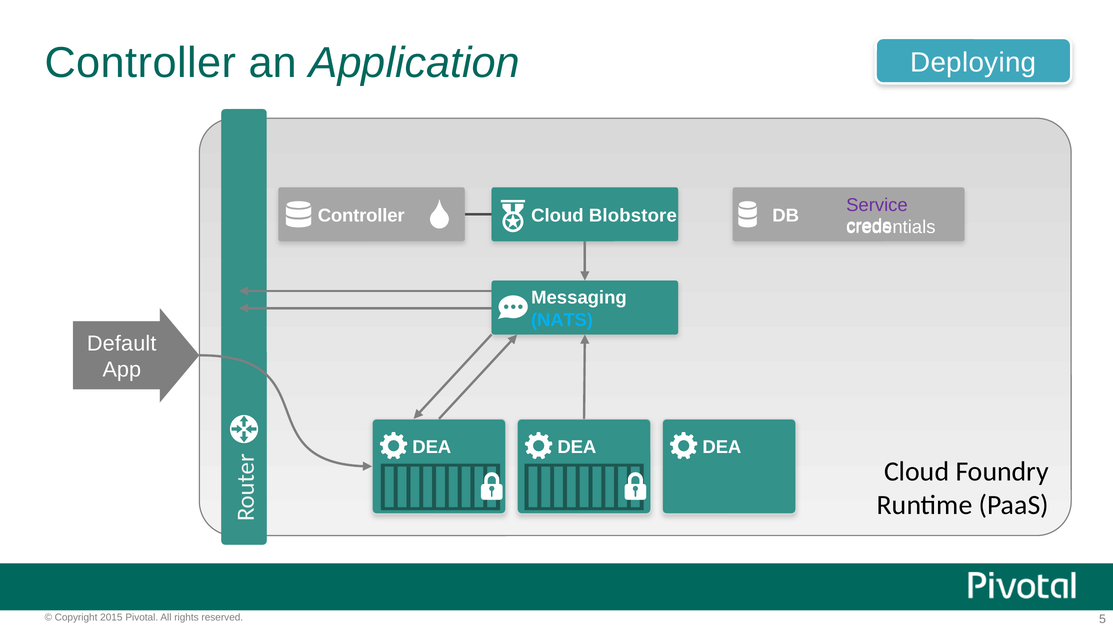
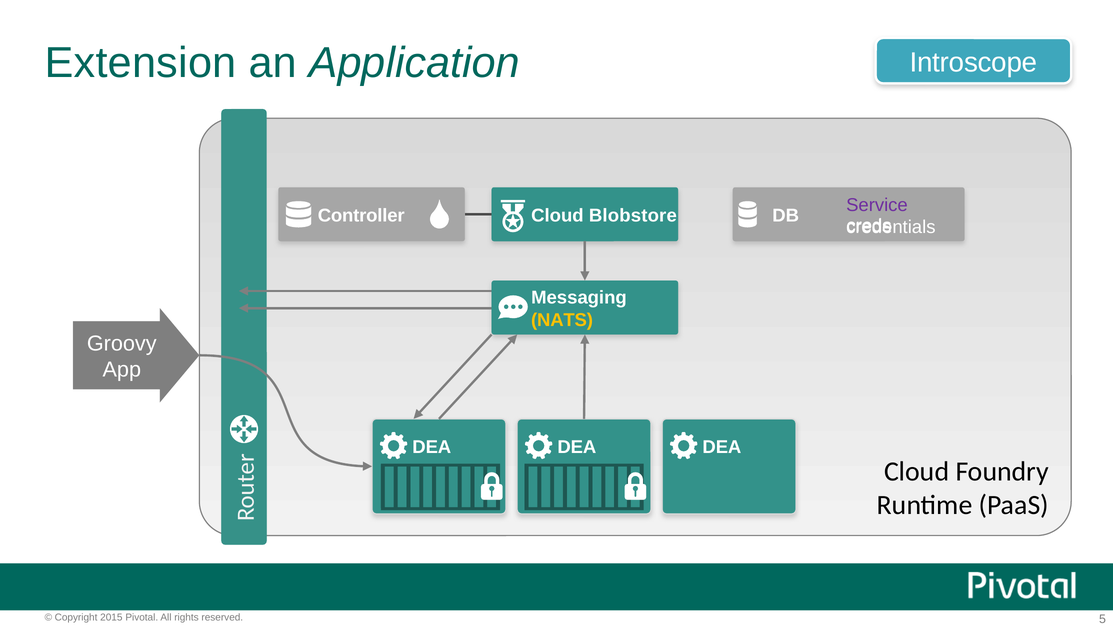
Controller: Controller -> Extension (141, 63)
Deploying: Deploying -> Introscope (974, 63)
NATS colour: light blue -> yellow (562, 320)
Default: Default -> Groovy (122, 344)
